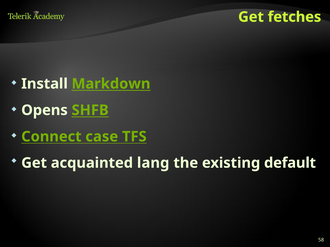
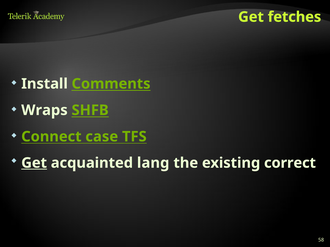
Markdown: Markdown -> Comments (111, 84)
Opens: Opens -> Wraps (44, 110)
Get underline: none -> present (34, 163)
default: default -> correct (290, 163)
